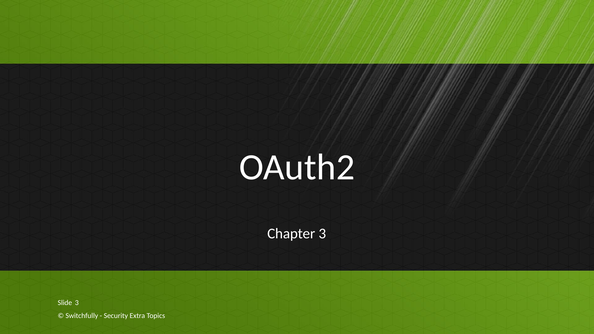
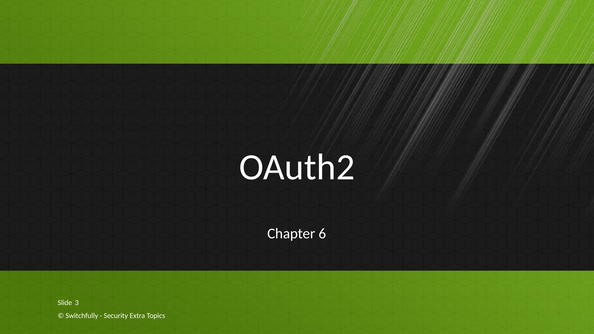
Chapter 3: 3 -> 6 (322, 234)
